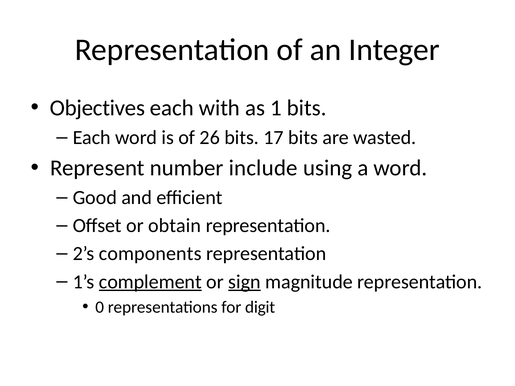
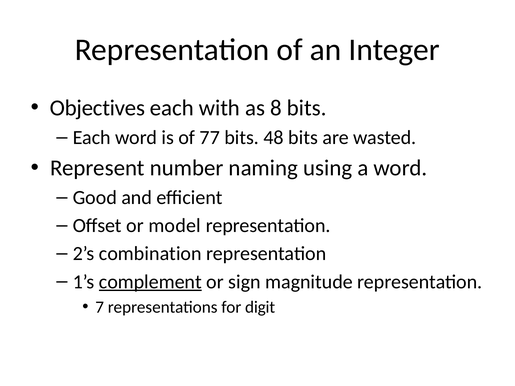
1: 1 -> 8 (276, 108)
26: 26 -> 77 (210, 138)
17: 17 -> 48 (274, 138)
include: include -> naming (263, 168)
obtain: obtain -> model (175, 226)
components: components -> combination (150, 254)
sign underline: present -> none (244, 282)
0: 0 -> 7 (100, 307)
